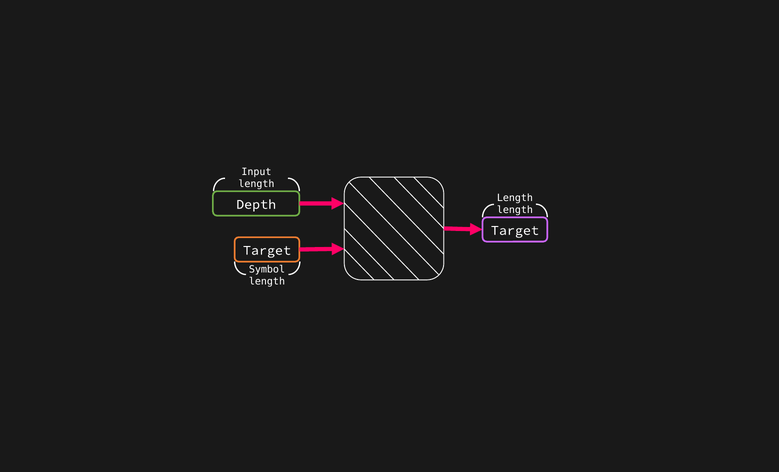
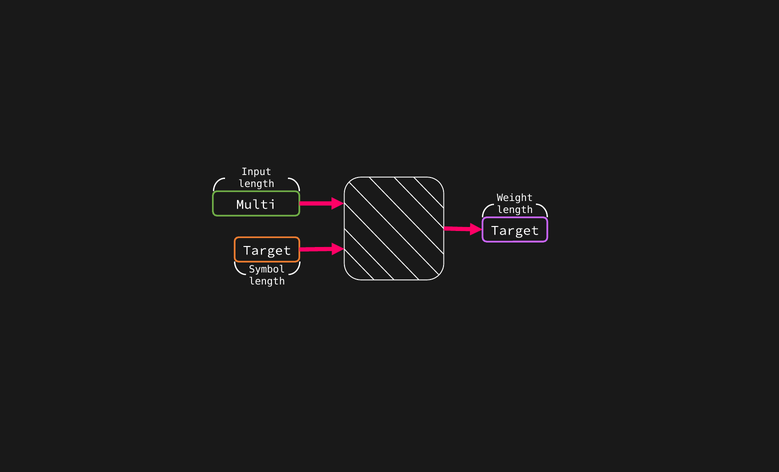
Length: Length -> Weight (515, 198)
Depth: Depth -> Multi (256, 204)
